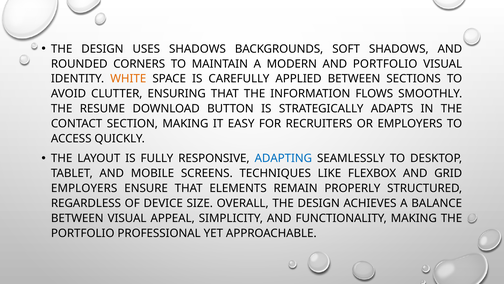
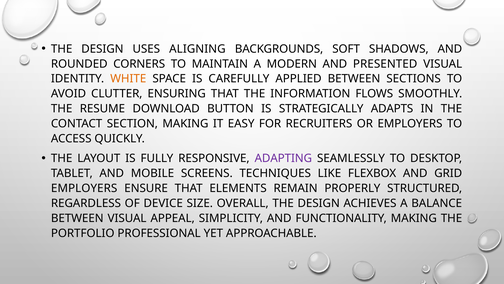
USES SHADOWS: SHADOWS -> ALIGNING (197, 49)
AND PORTFOLIO: PORTFOLIO -> PRESENTED (385, 64)
ADAPTING colour: blue -> purple (283, 158)
